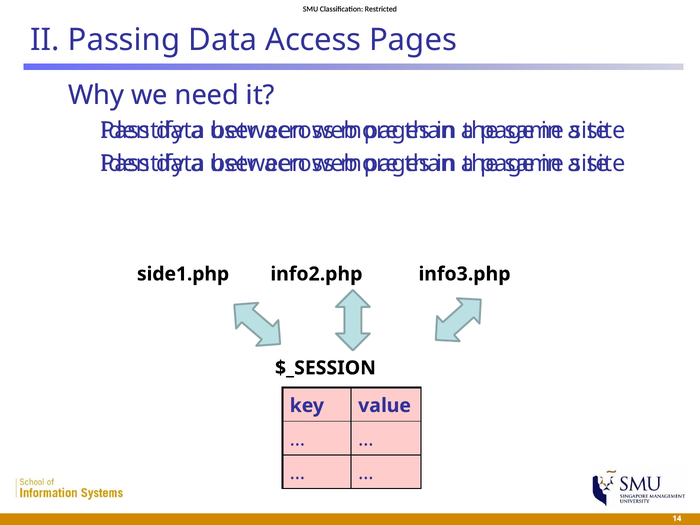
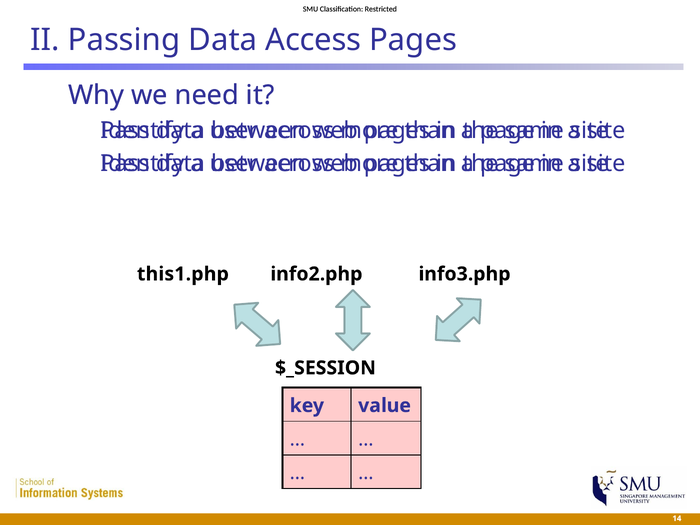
side1.php: side1.php -> this1.php (183, 274)
